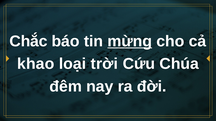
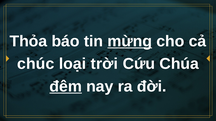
Chắc: Chắc -> Thỏa (28, 41)
khao: khao -> chúc (36, 64)
đêm underline: none -> present (66, 87)
